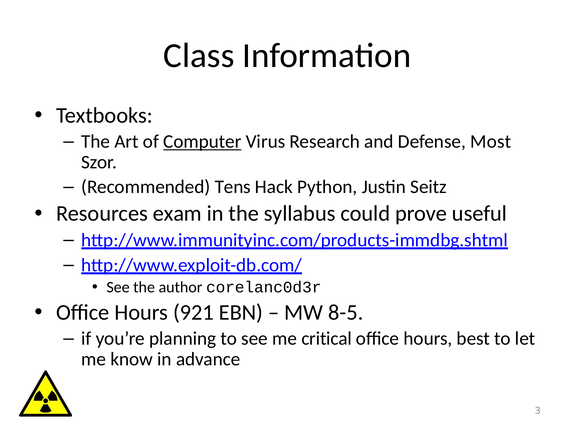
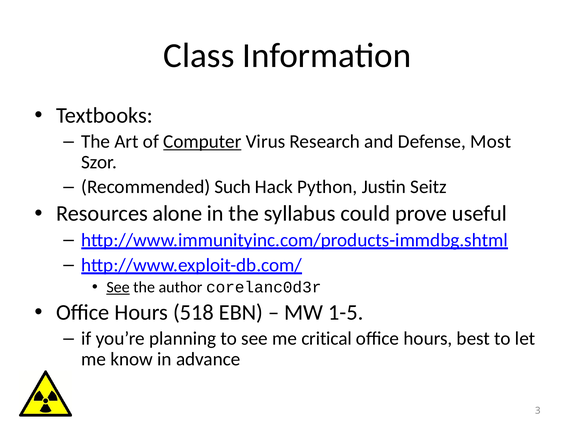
Tens: Tens -> Such (233, 187)
exam: exam -> alone (177, 214)
See underline: none -> present (118, 287)
921: 921 -> 518 (193, 313)
8-5: 8-5 -> 1-5 (346, 313)
